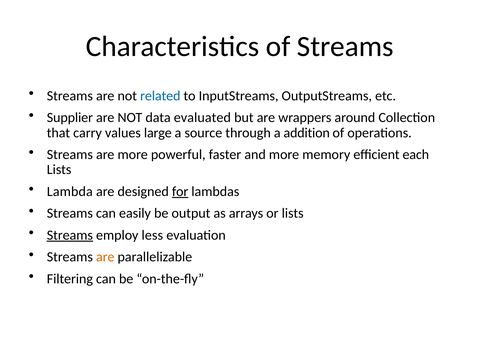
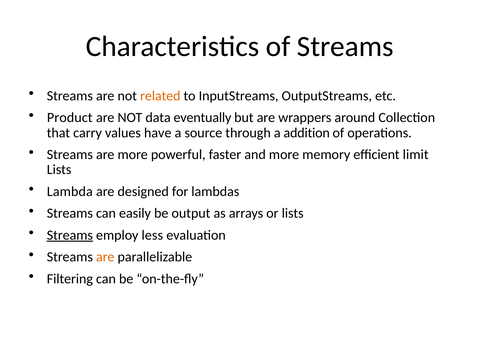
related colour: blue -> orange (160, 96)
Supplier: Supplier -> Product (70, 118)
evaluated: evaluated -> eventually (202, 118)
large: large -> have (158, 133)
each: each -> limit (416, 155)
for underline: present -> none (180, 191)
